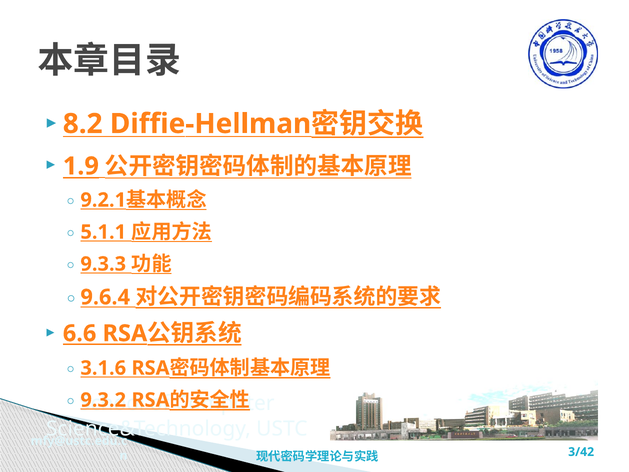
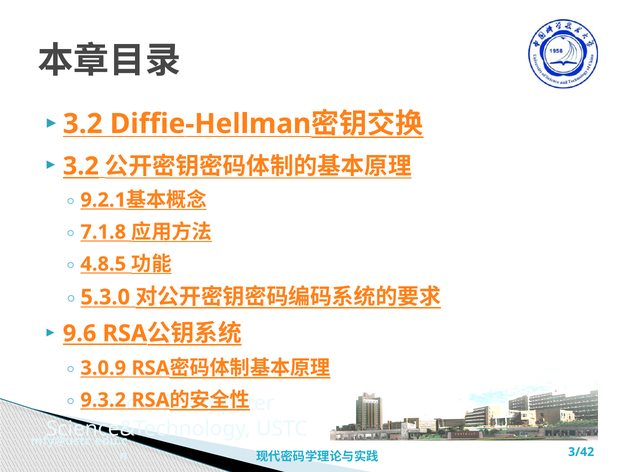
8.2: 8.2 -> 3.2 (83, 124)
1.9: 1.9 -> 3.2 (81, 166)
5.1.1: 5.1.1 -> 7.1.8 (103, 232)
9.3.3: 9.3.3 -> 4.8.5 (103, 264)
9.6.4: 9.6.4 -> 5.3.0 (105, 297)
6.6: 6.6 -> 9.6 (80, 333)
3.1.6: 3.1.6 -> 3.0.9 (103, 368)
